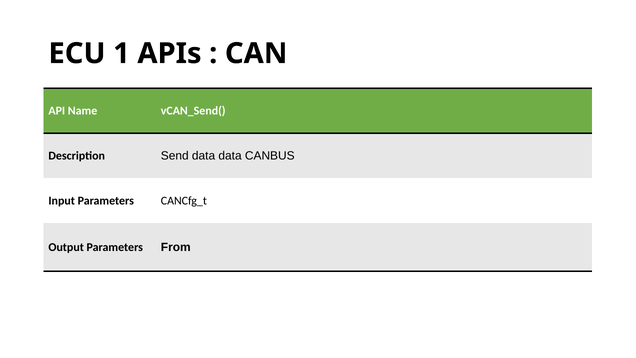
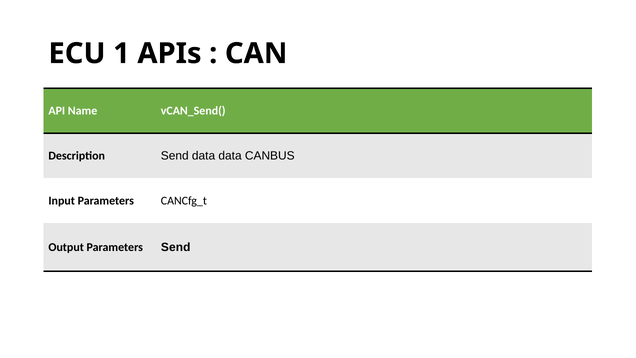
Parameters From: From -> Send (176, 247)
